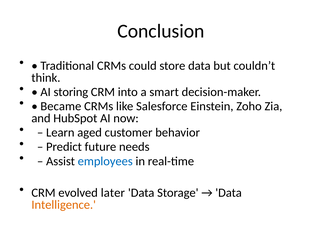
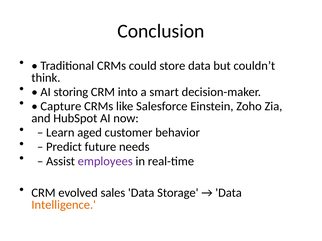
Became: Became -> Capture (61, 107)
employees colour: blue -> purple (105, 161)
later: later -> sales (113, 193)
